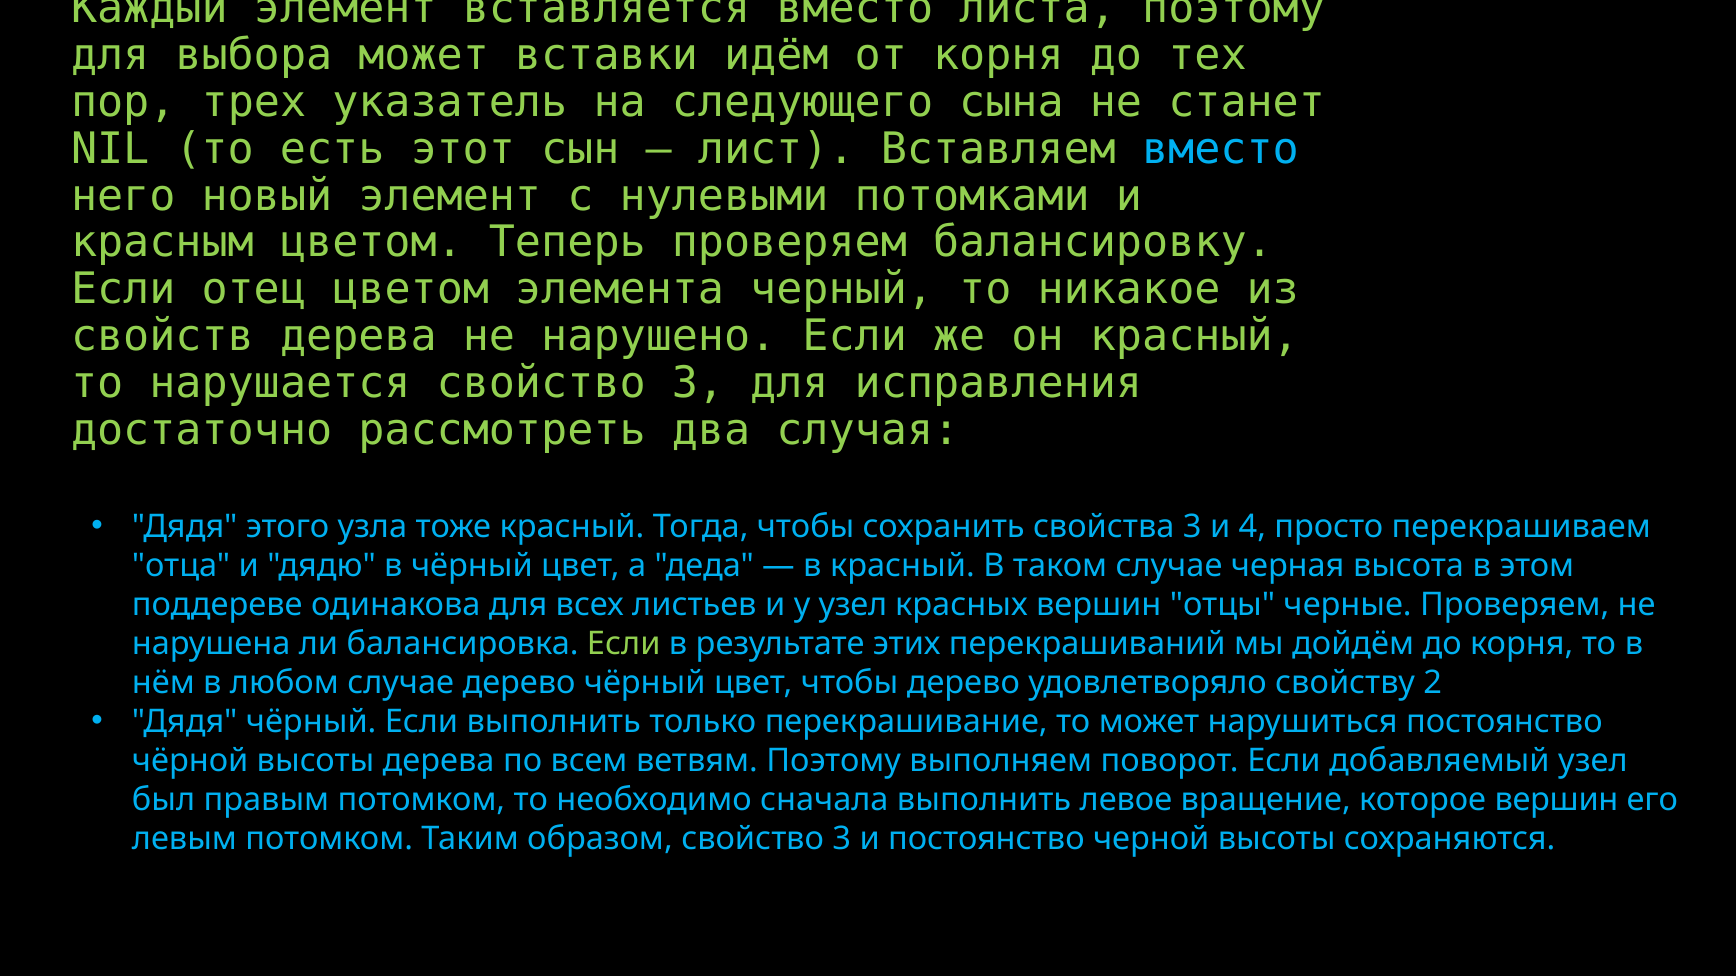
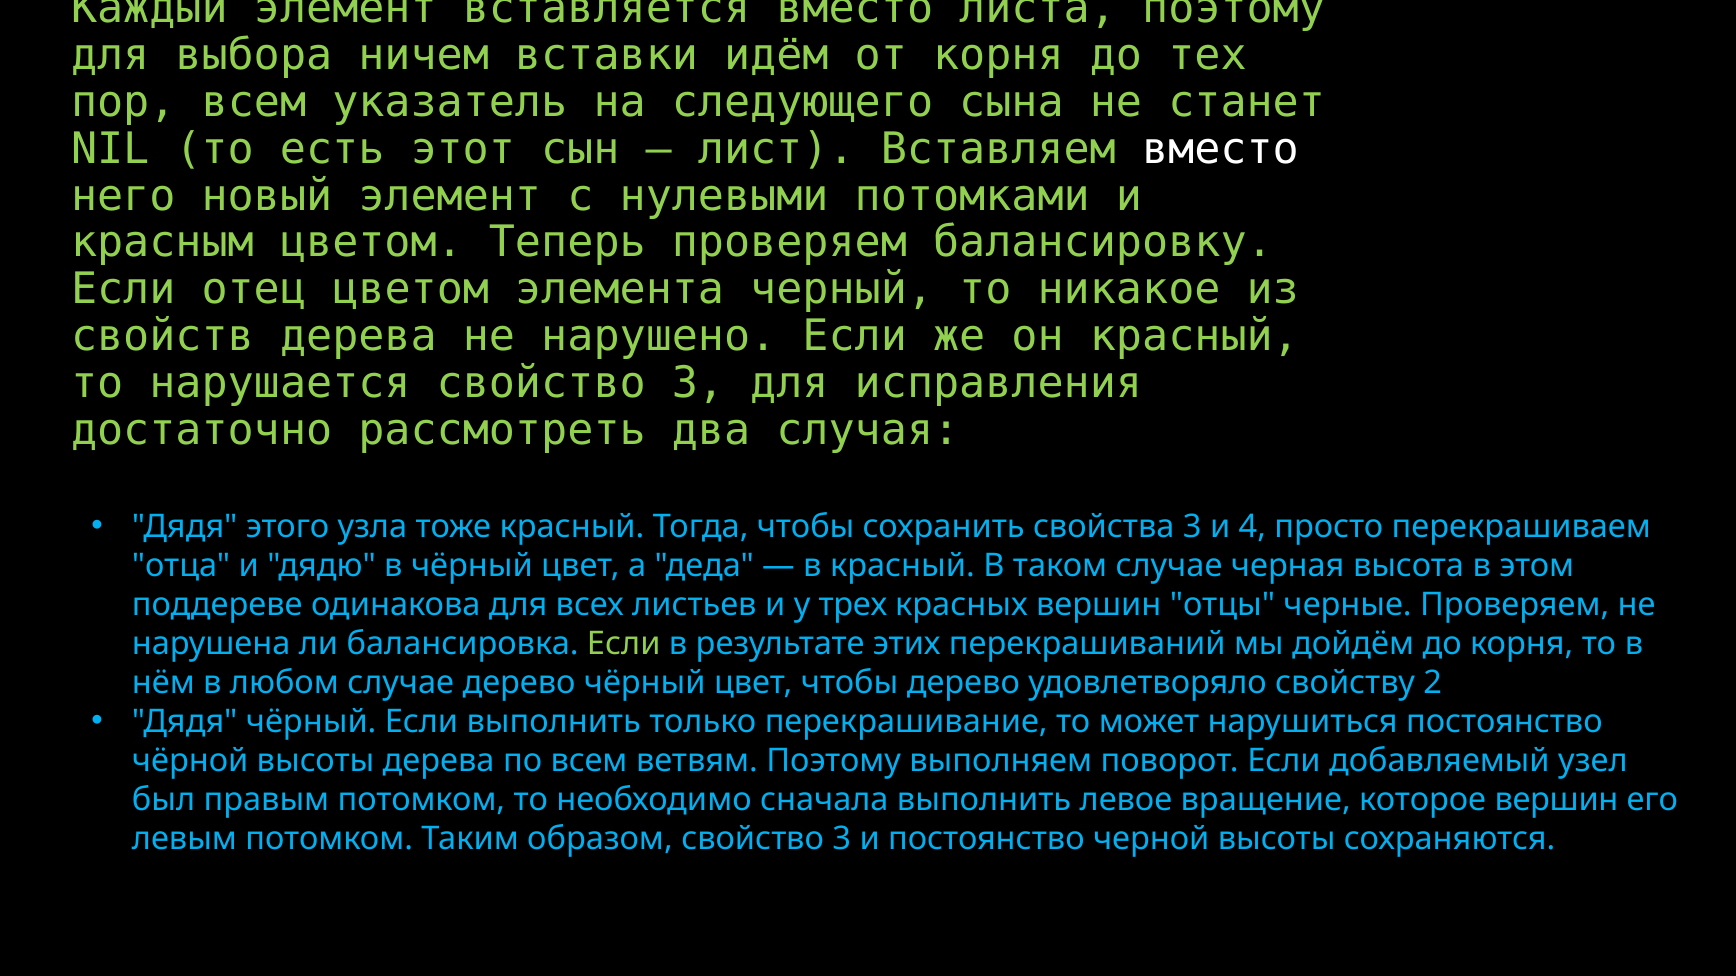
выбора может: может -> ничем (424, 55)
пор трех: трех -> всем (254, 102)
вместо colour: light blue -> white (1220, 149)
у узел: узел -> трех (853, 605)
